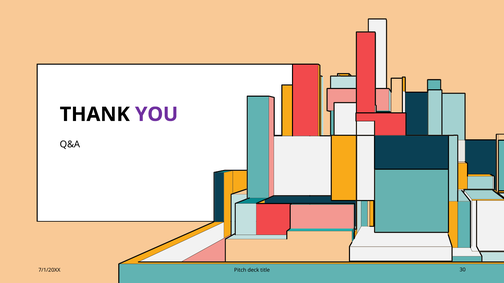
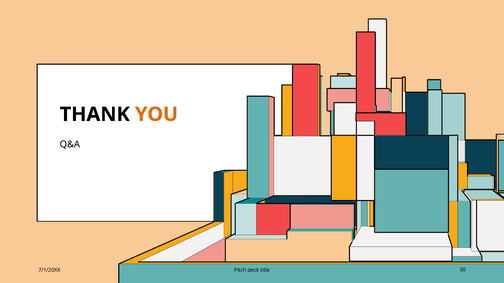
YOU colour: purple -> orange (157, 115)
